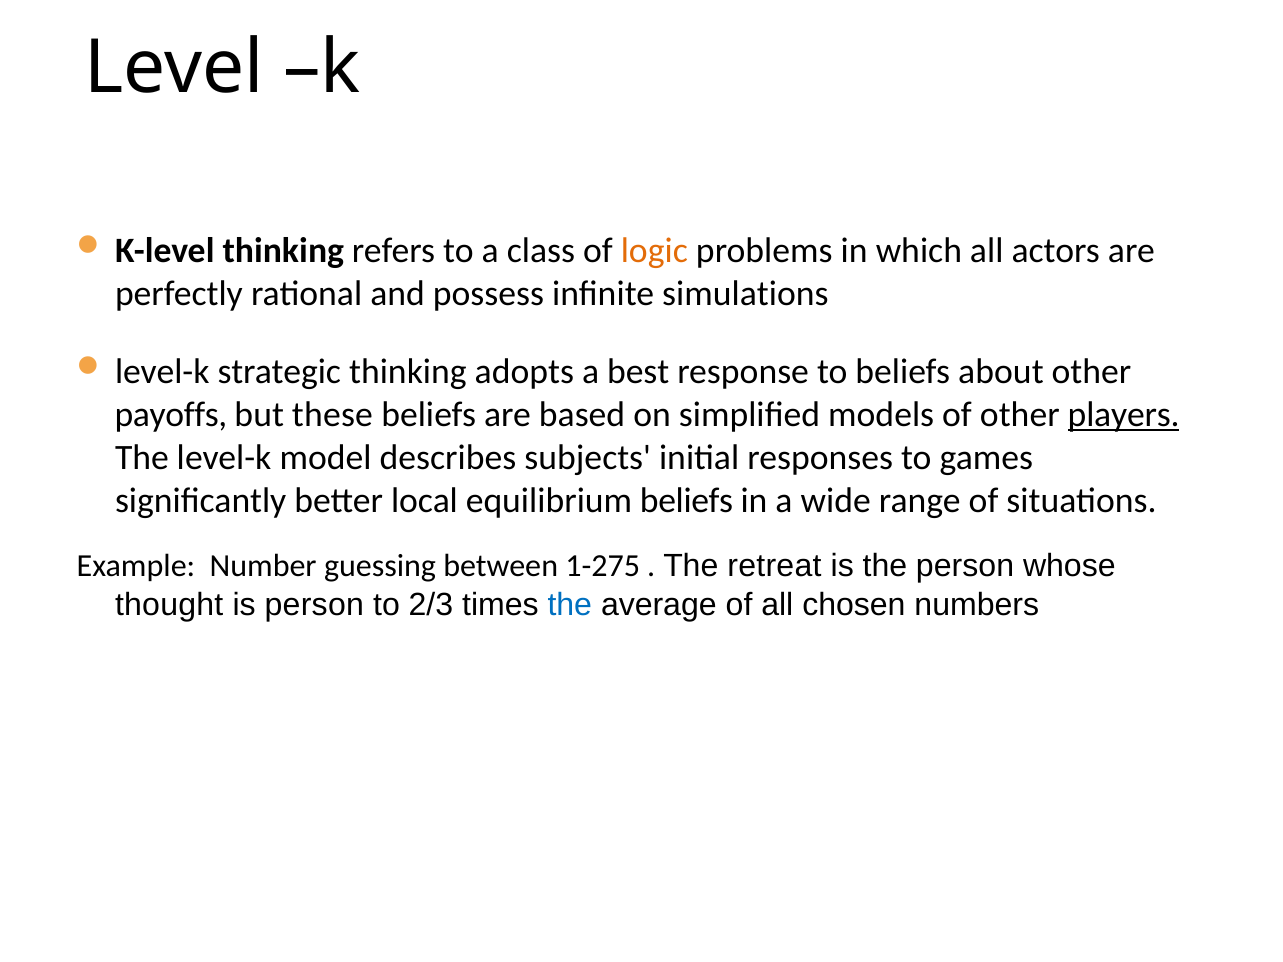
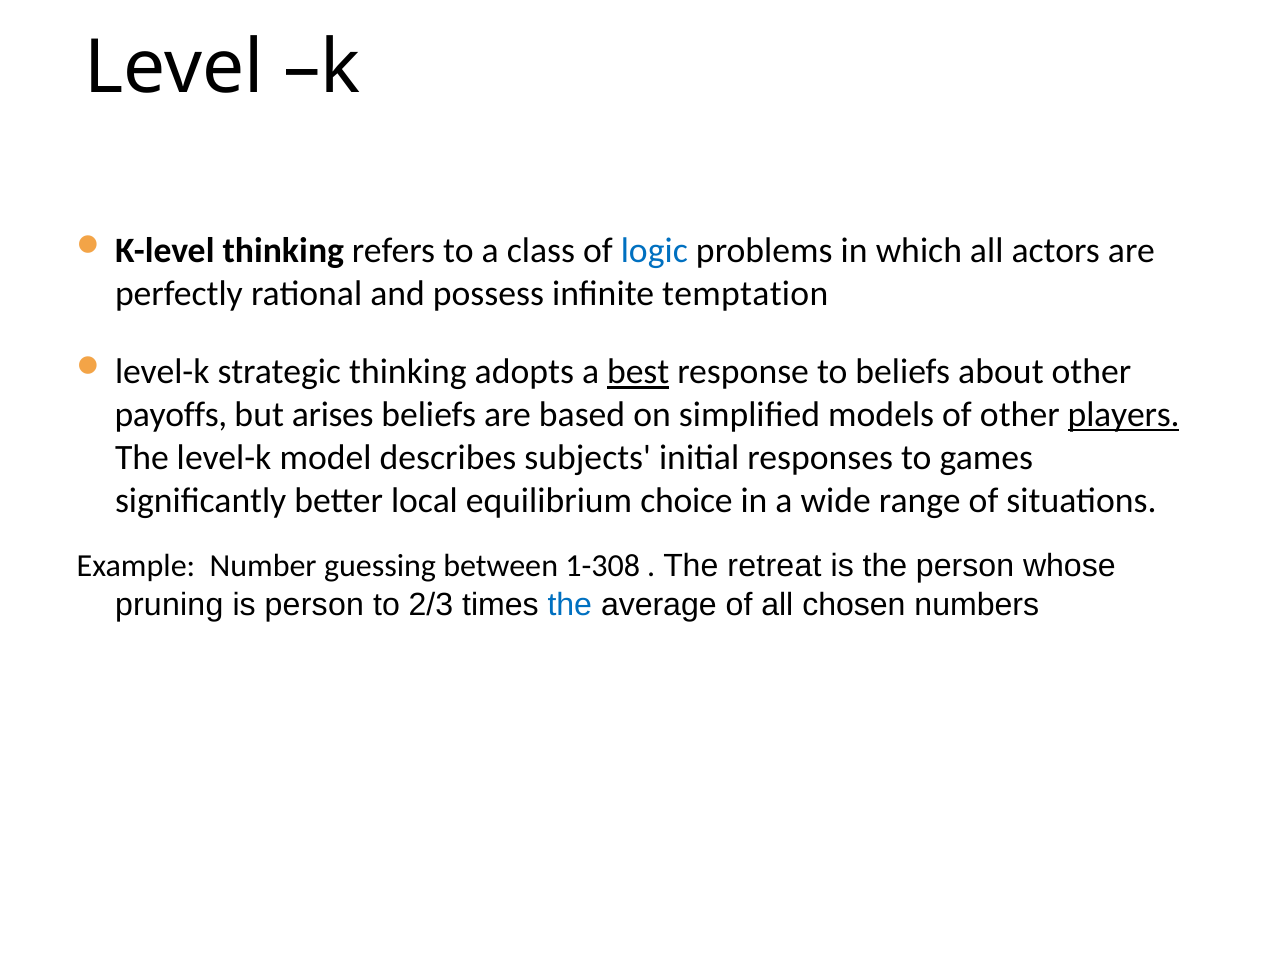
logic colour: orange -> blue (654, 251)
simulations: simulations -> temptation (745, 293)
best underline: none -> present (638, 372)
these: these -> arises (333, 415)
equilibrium beliefs: beliefs -> choice (687, 501)
1-275: 1-275 -> 1-308 (603, 566)
thought: thought -> pruning (169, 605)
